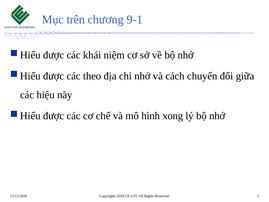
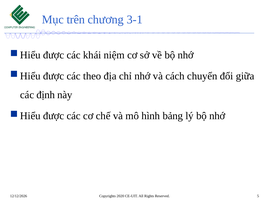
9-1: 9-1 -> 3-1 (135, 19)
hiệu: hiệu -> định (46, 95)
xong: xong -> bảng (173, 116)
